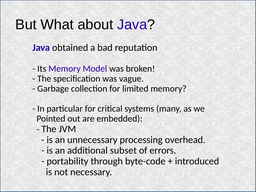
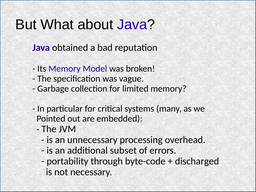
introduced: introduced -> discharged (197, 161)
